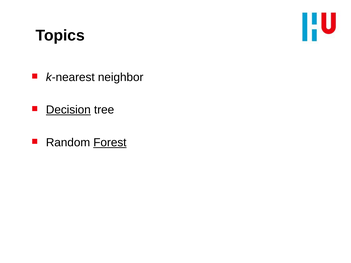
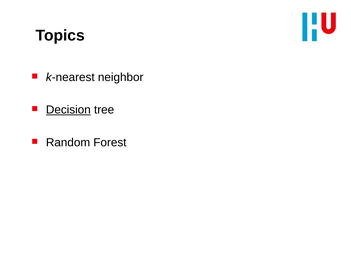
Forest underline: present -> none (110, 143)
